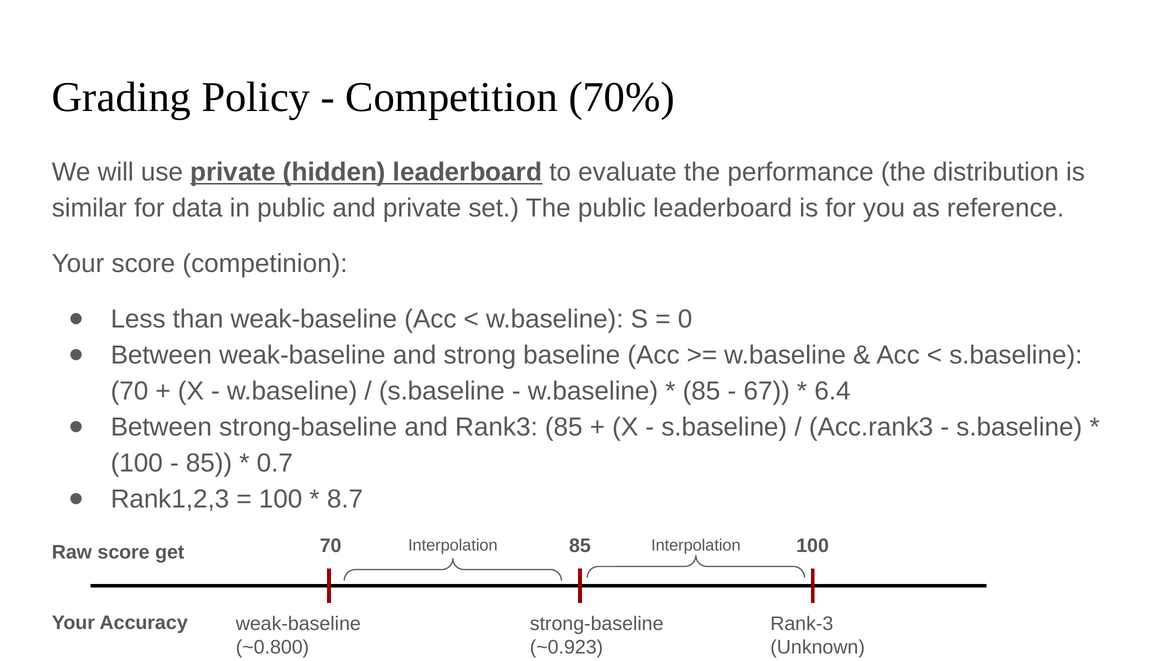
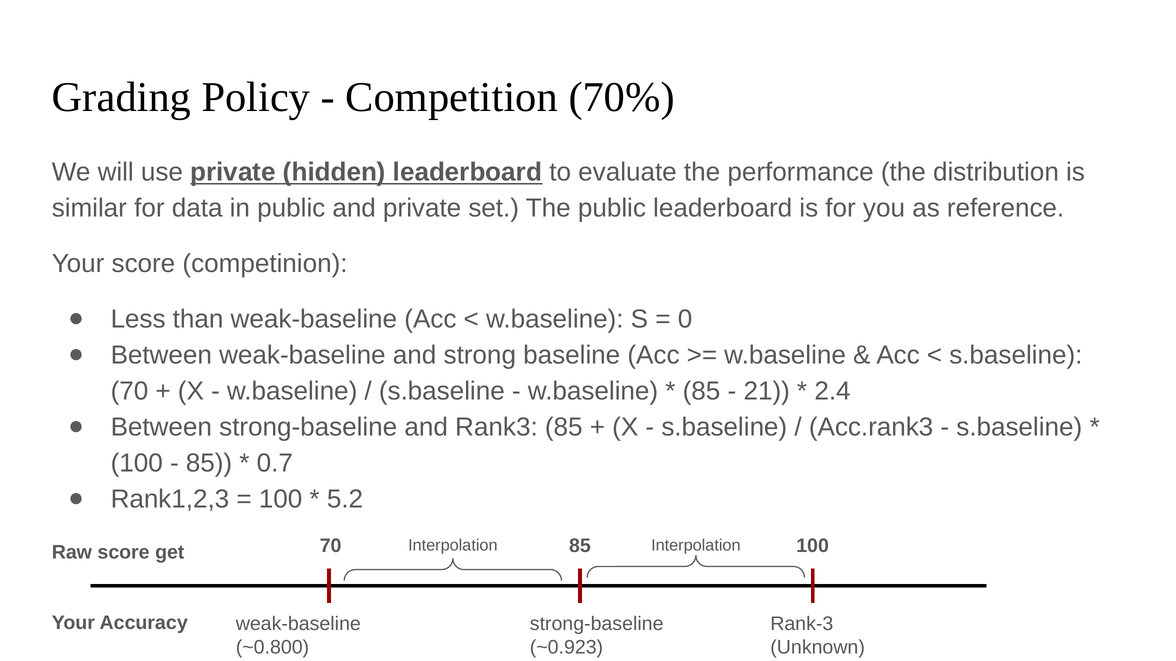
67: 67 -> 21 (767, 391)
6.4: 6.4 -> 2.4 (833, 391)
8.7: 8.7 -> 5.2 (345, 499)
